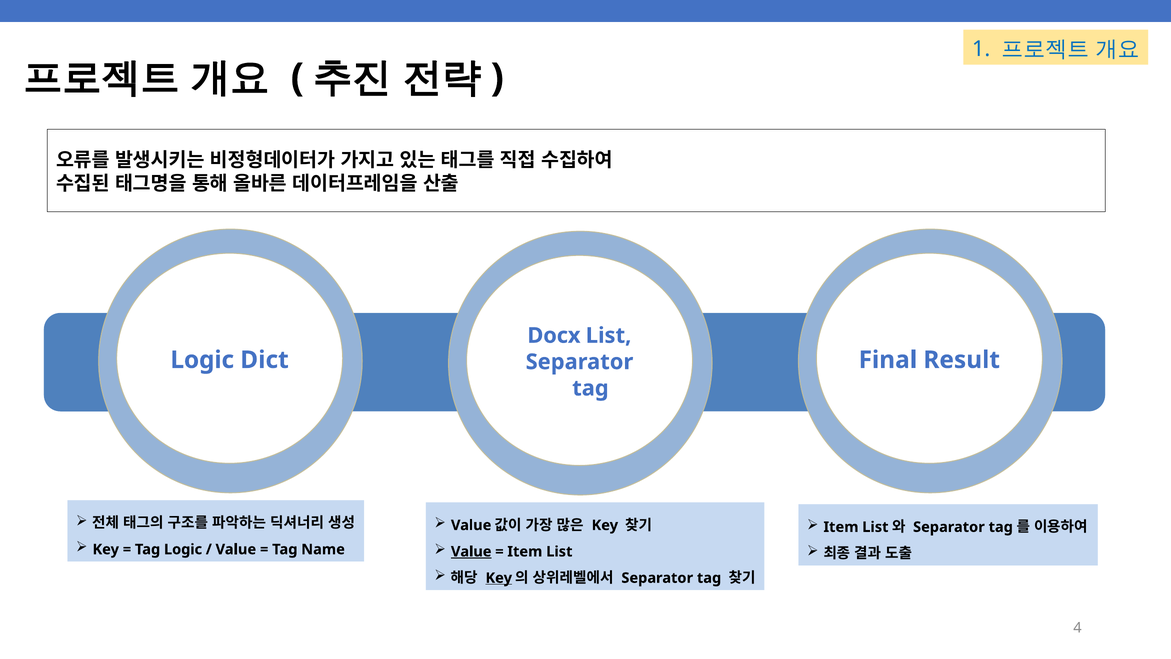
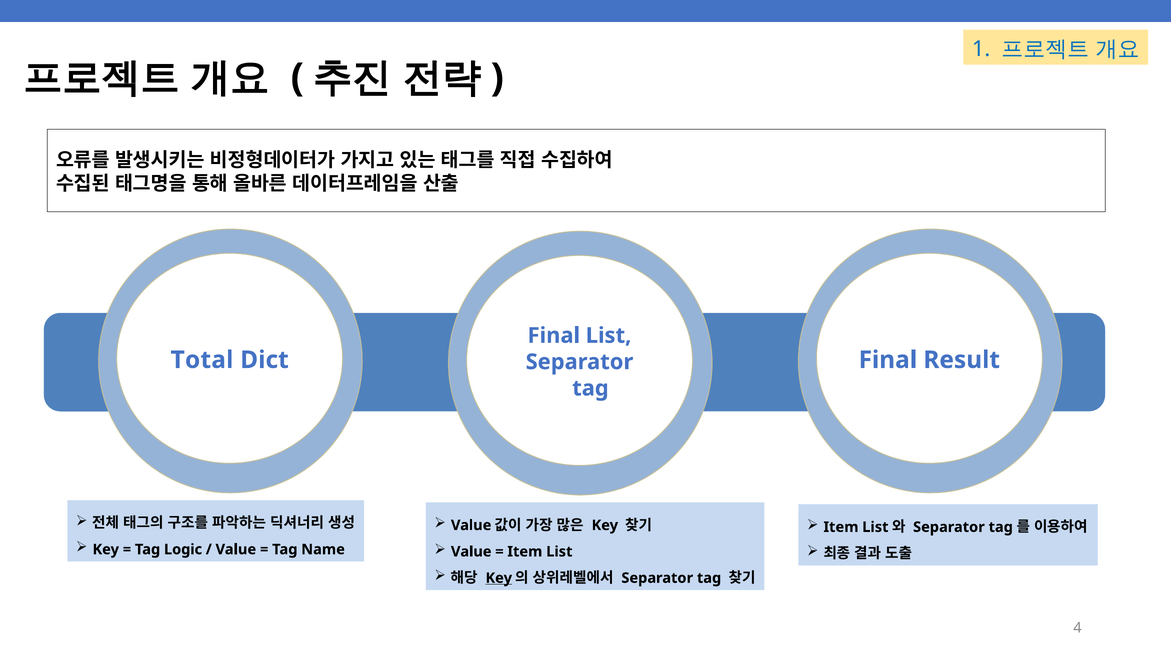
Docx: Docx -> Final (554, 335)
Logic: Logic -> Total (202, 360)
Value underline: present -> none (471, 551)
